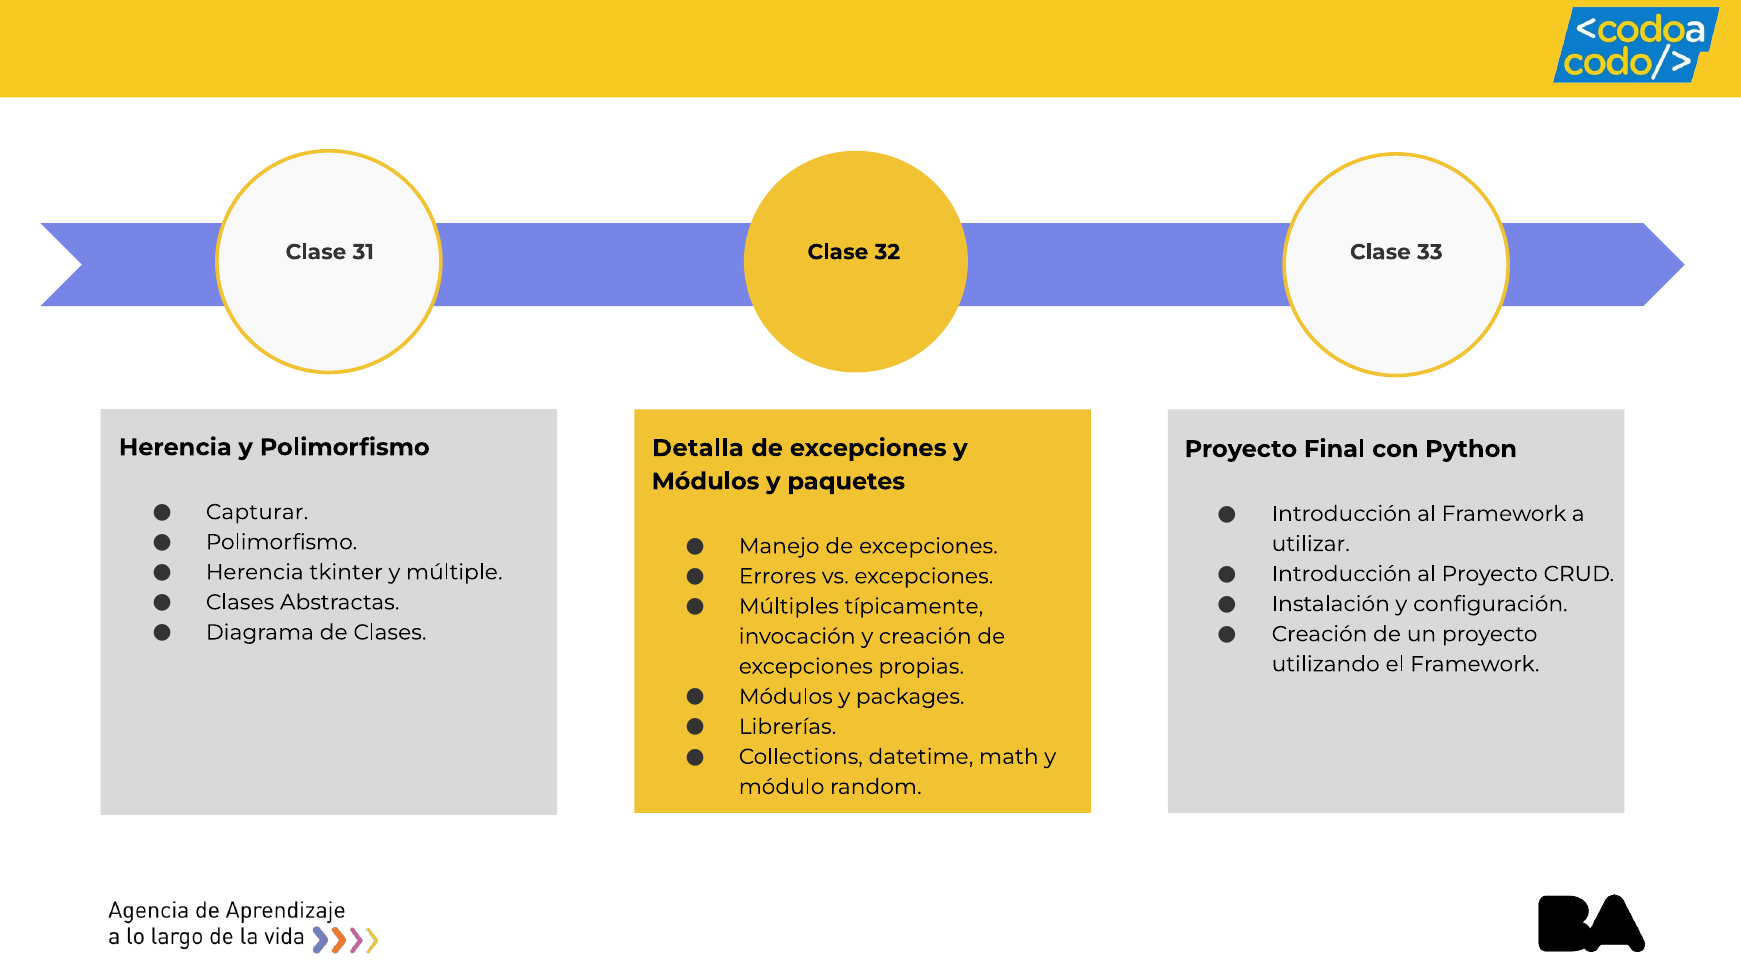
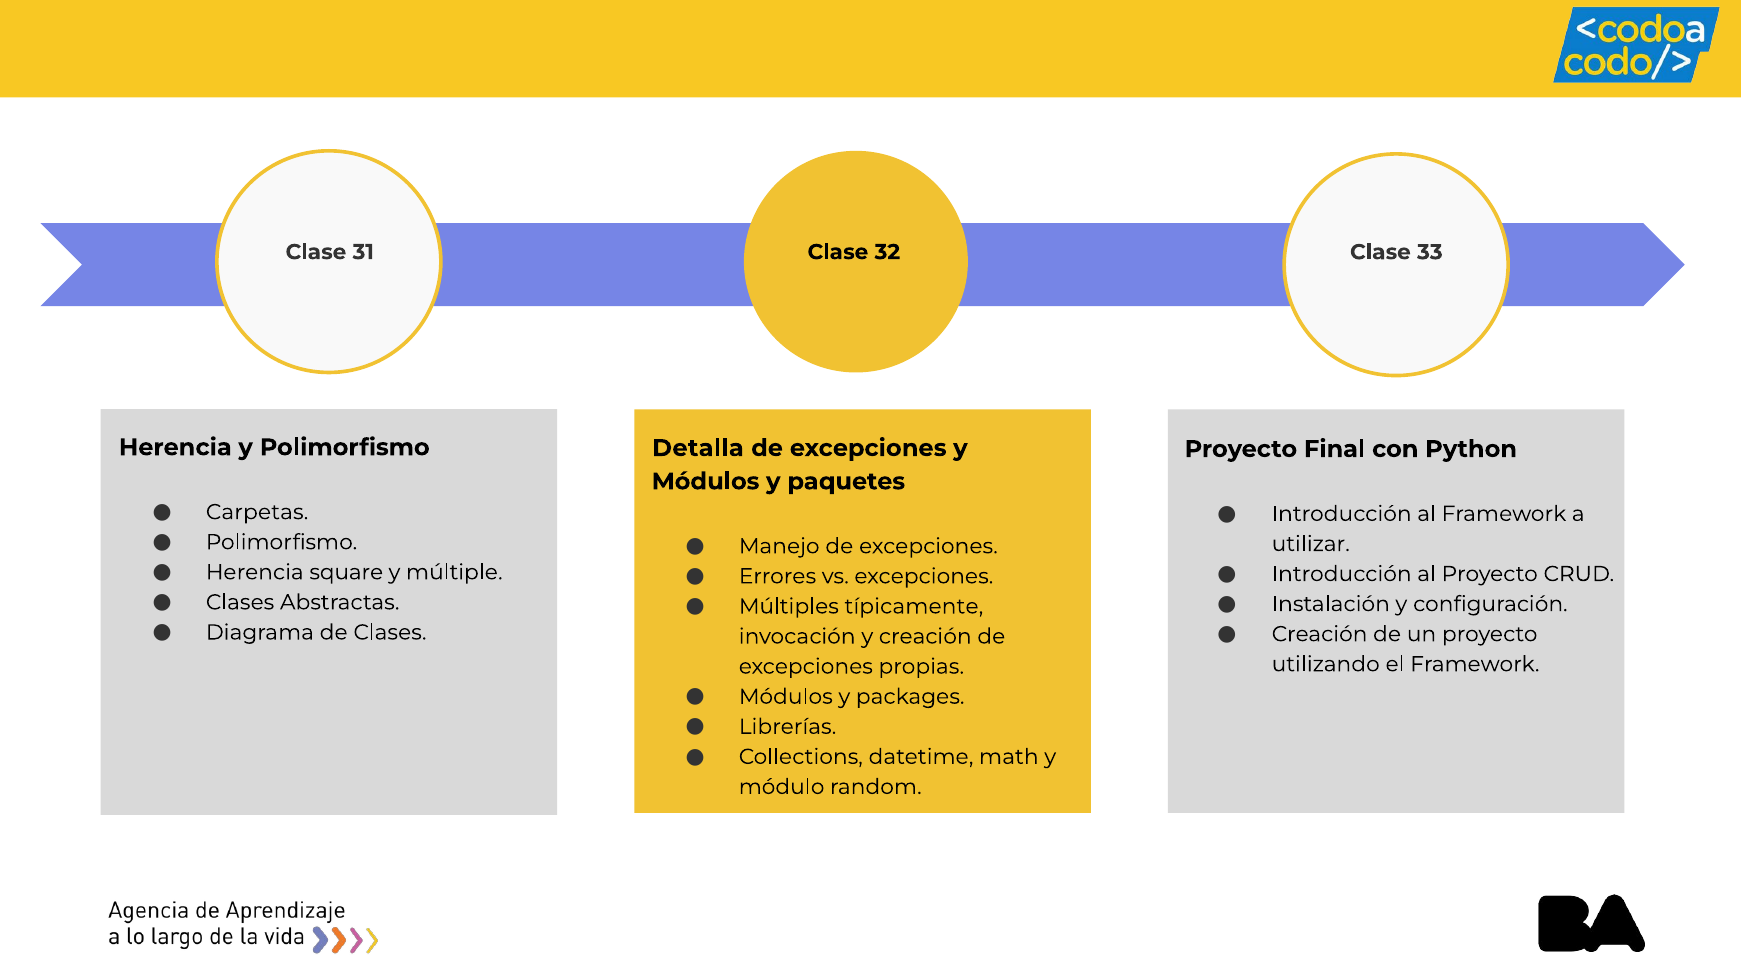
Capturar: Capturar -> Carpetas (257, 512)
tkinter: tkinter -> square (346, 572)
